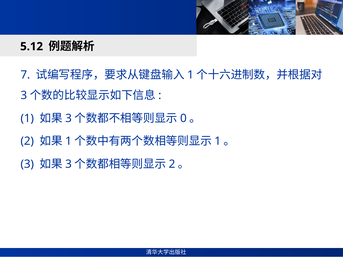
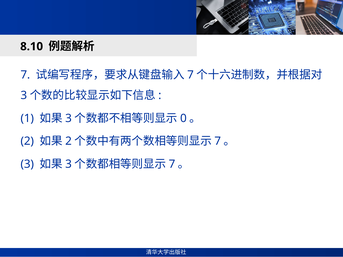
5.12: 5.12 -> 8.10 (32, 47)
1: 1 -> 7 (190, 75)
1: 1 -> 2 (68, 141)
1: 1 -> 7 (218, 141)
2: 2 -> 7 (172, 164)
